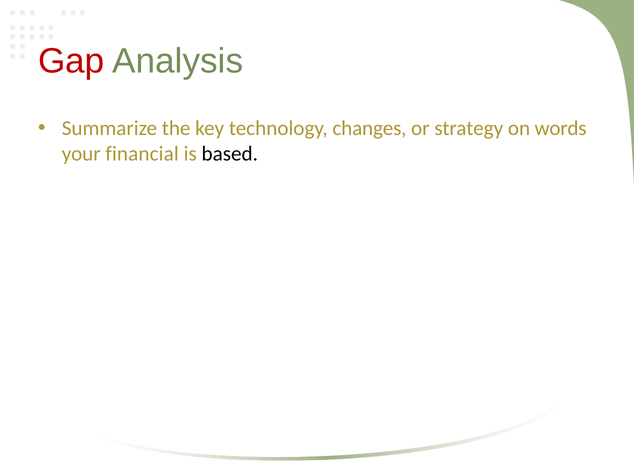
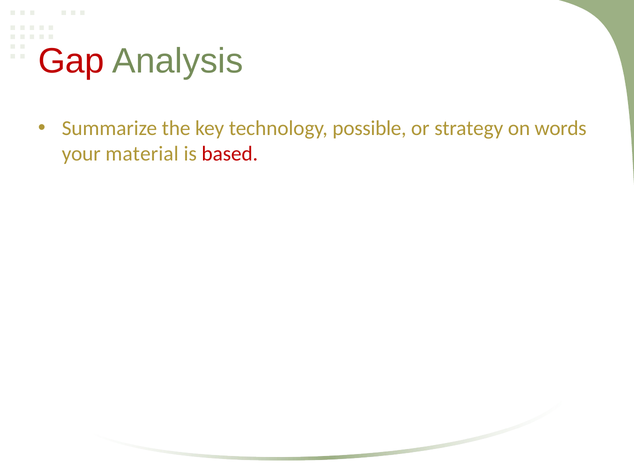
changes: changes -> possible (369, 128)
financial: financial -> material (142, 154)
based colour: black -> red (230, 154)
